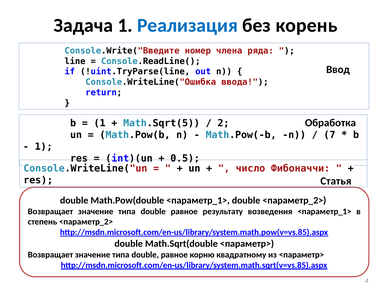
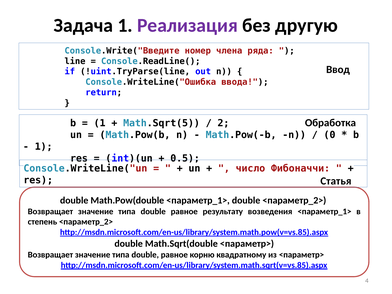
Реализация colour: blue -> purple (187, 25)
корень: корень -> другую (307, 25)
7: 7 -> 0 (330, 135)
